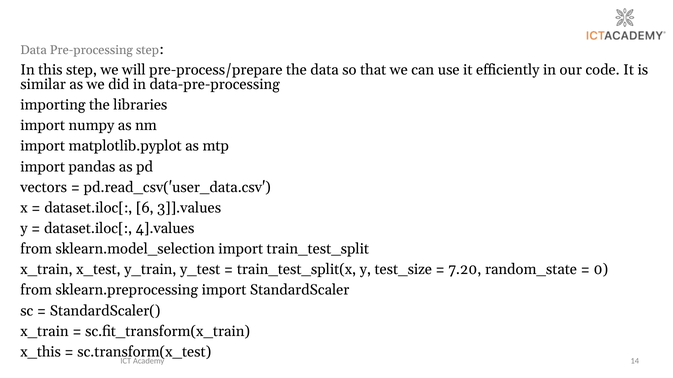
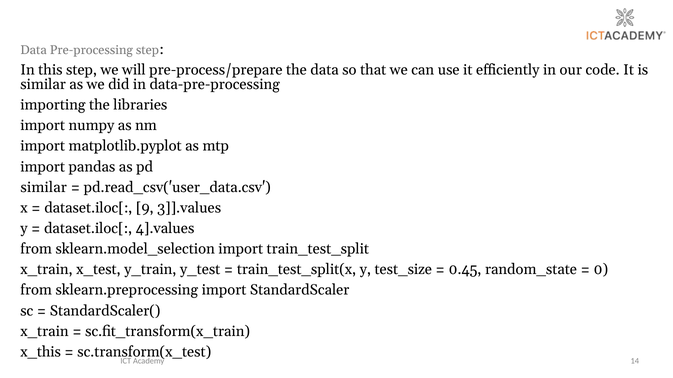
vectors: vectors -> similar (44, 188)
6: 6 -> 9 (145, 208)
7.20: 7.20 -> 0.45 (465, 270)
